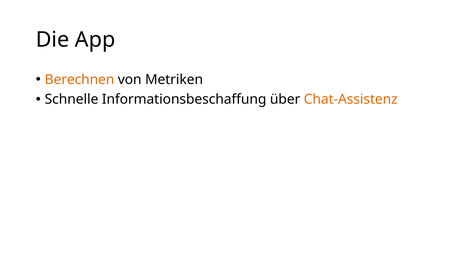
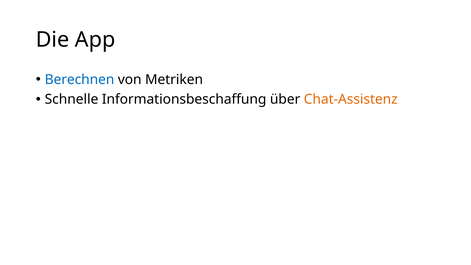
Berechnen colour: orange -> blue (80, 80)
